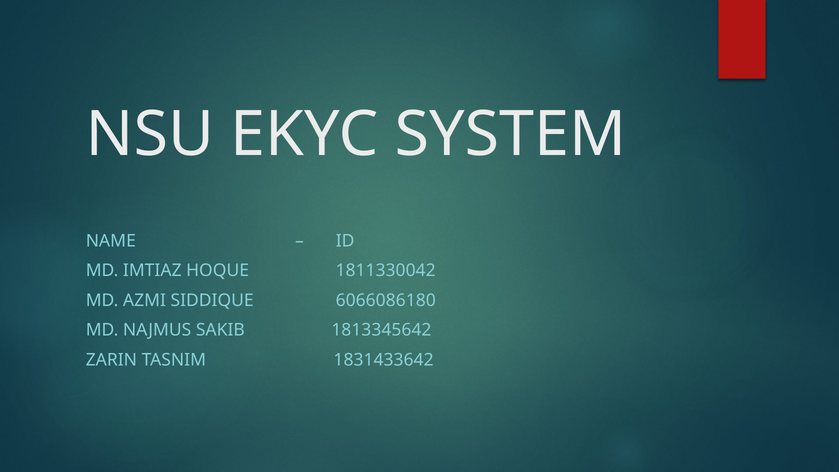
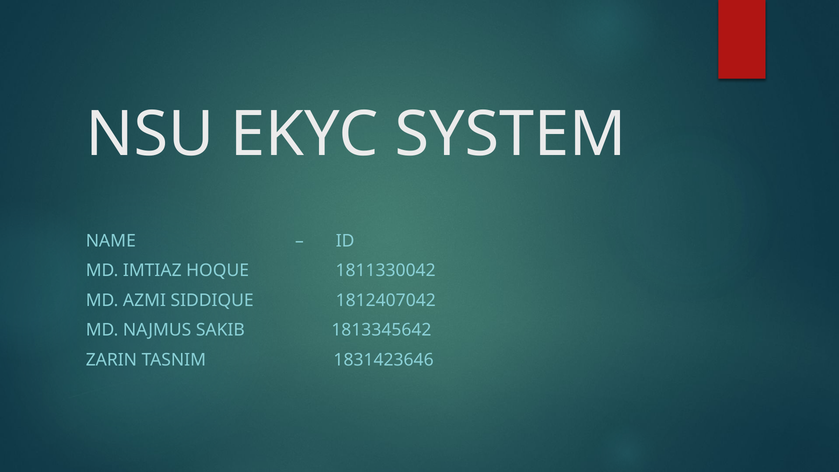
6066086180: 6066086180 -> 1812407042 (386, 300)
1831433642: 1831433642 -> 1831423646 (384, 360)
